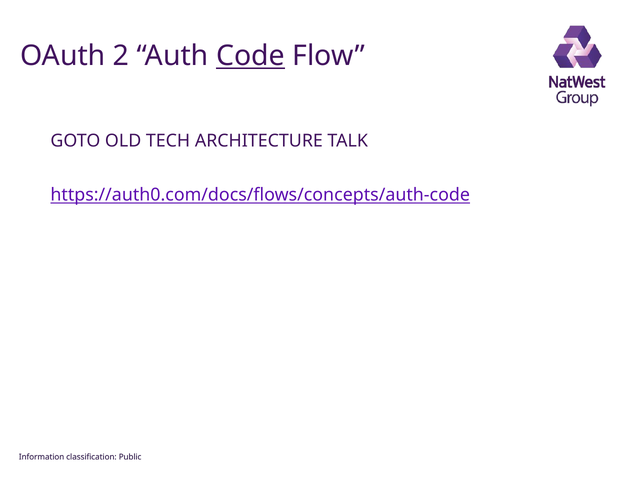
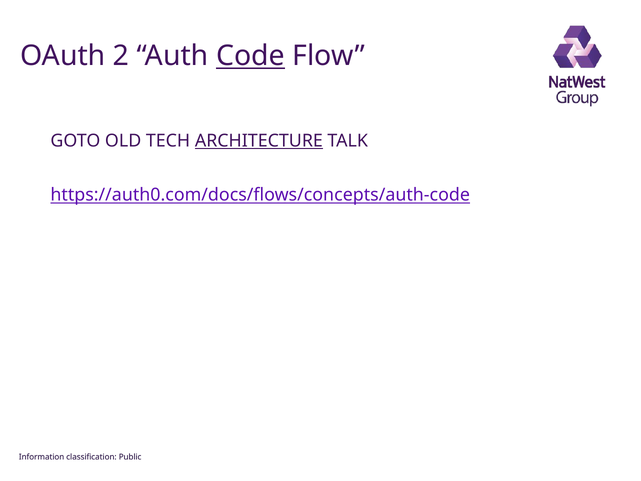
ARCHITECTURE underline: none -> present (259, 141)
